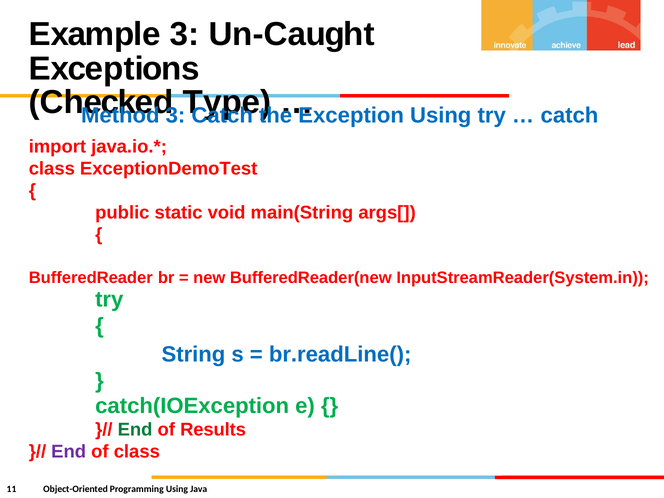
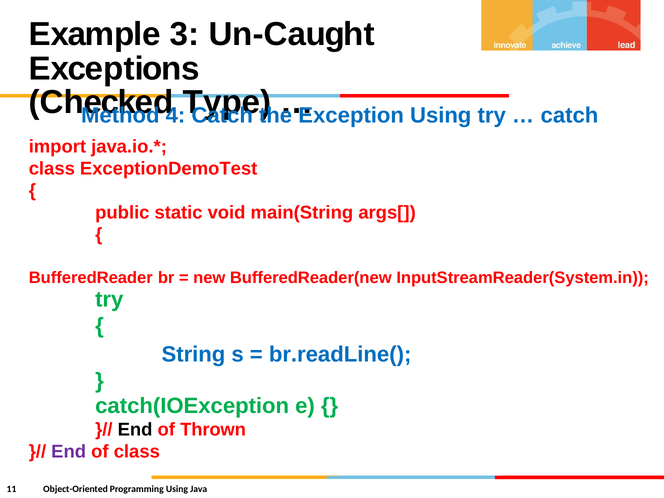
3: 3 -> 4 (176, 115)
End colour: green -> black (135, 430)
Results: Results -> Thrown (213, 430)
